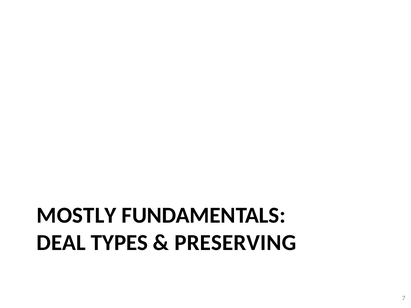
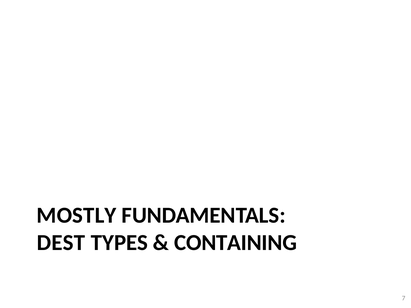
DEAL: DEAL -> DEST (61, 243)
PRESERVING: PRESERVING -> CONTAINING (236, 243)
